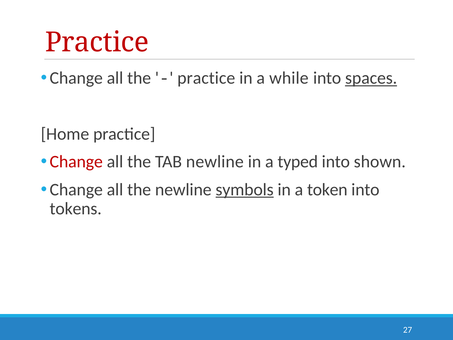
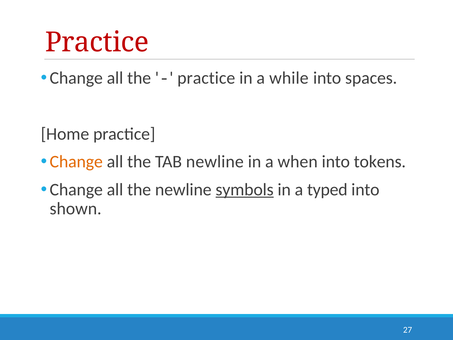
spaces underline: present -> none (371, 78)
Change colour: red -> orange (76, 162)
typed: typed -> when (298, 162)
shown: shown -> tokens (380, 162)
token: token -> typed (327, 189)
tokens: tokens -> shown (76, 208)
